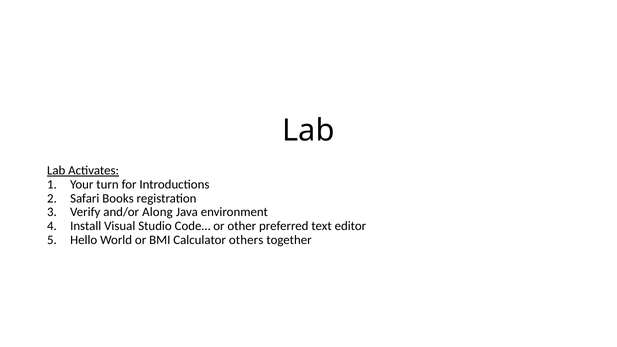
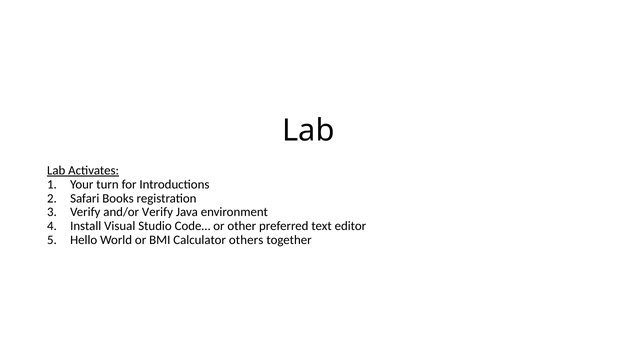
and/or Along: Along -> Verify (157, 212)
